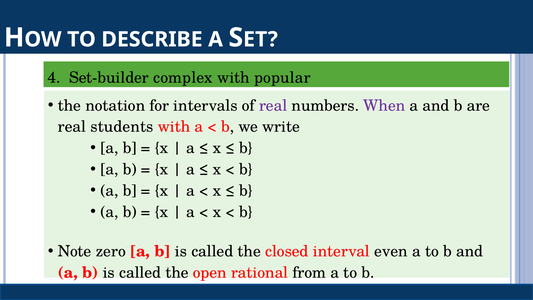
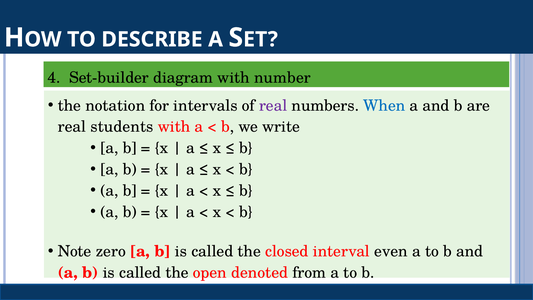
complex: complex -> diagram (183, 78)
popular: popular -> number (282, 78)
When colour: purple -> blue (384, 105)
rational: rational -> denoted (260, 273)
